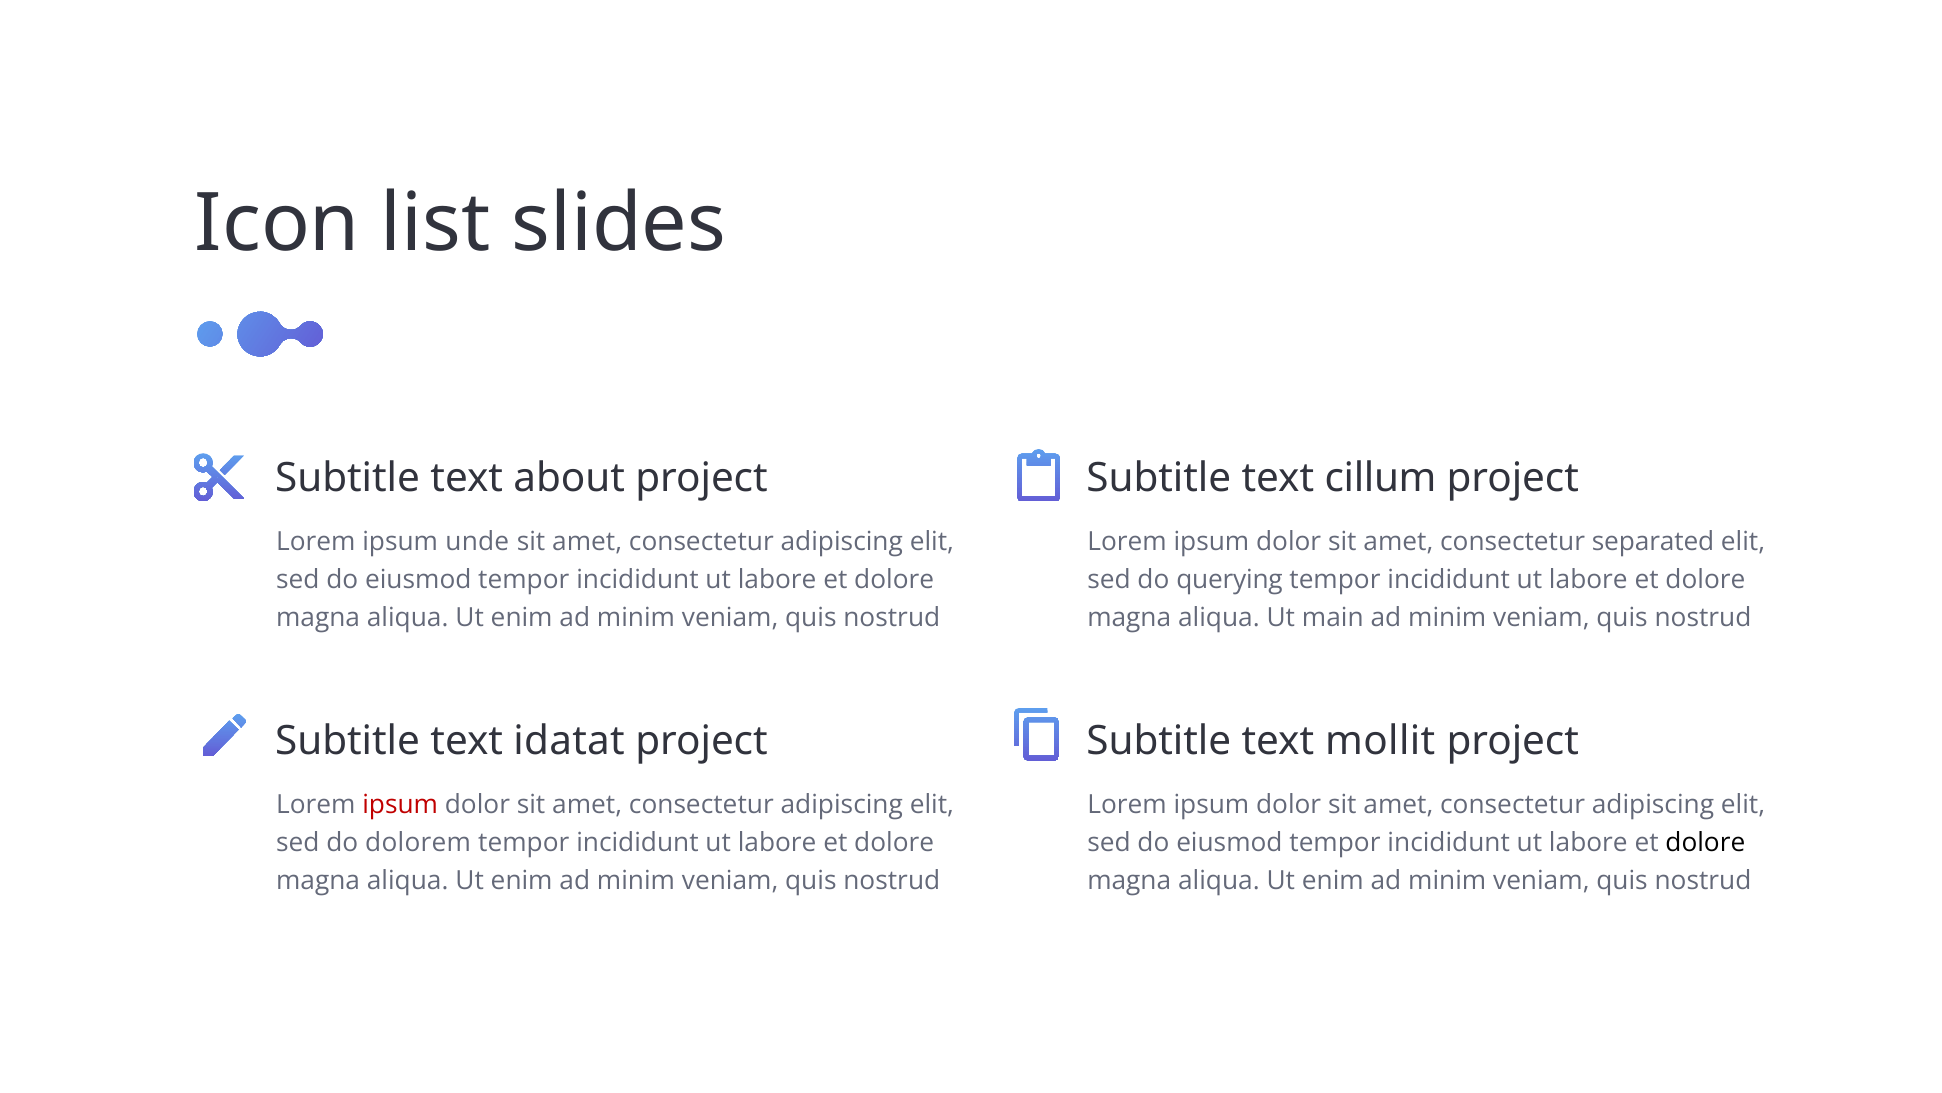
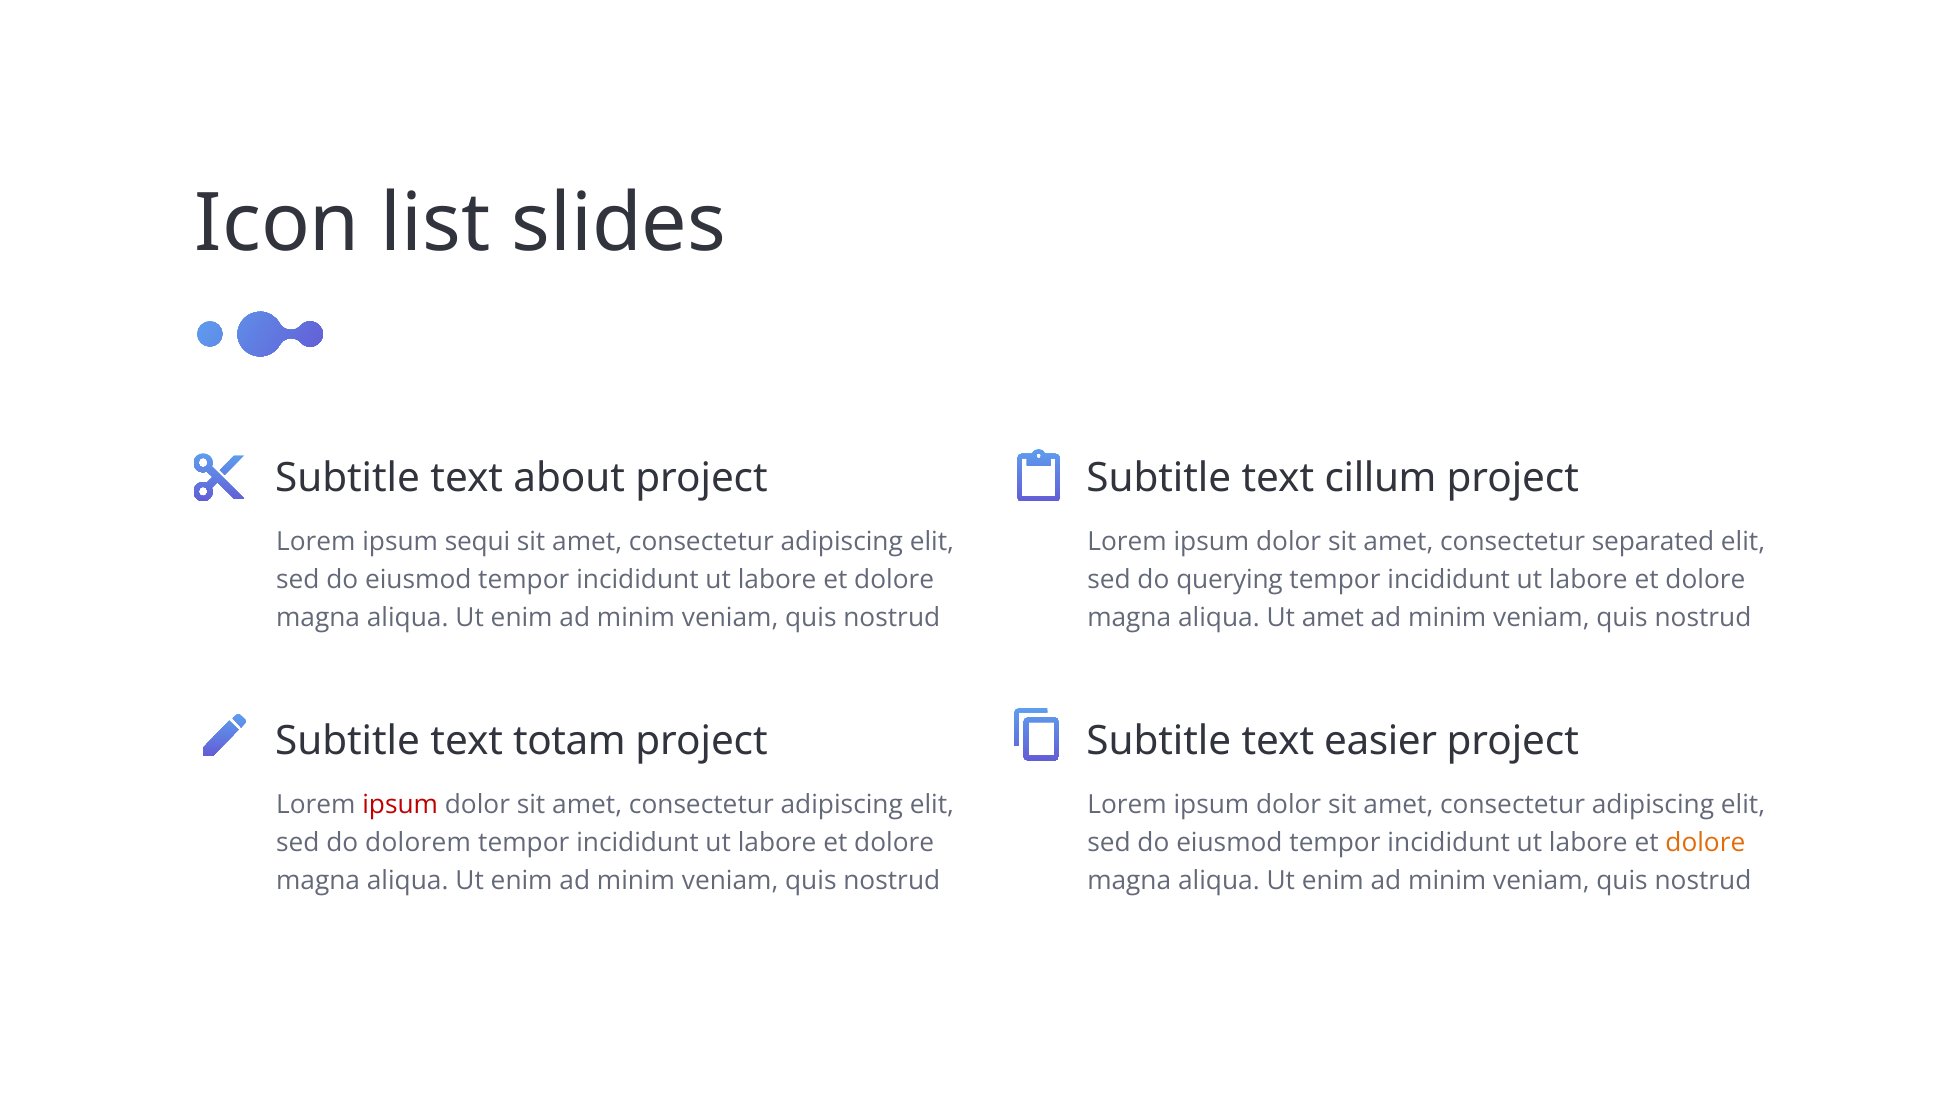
unde: unde -> sequi (478, 541)
Ut main: main -> amet (1333, 617)
idatat: idatat -> totam (569, 741)
mollit: mollit -> easier (1381, 741)
dolore colour: black -> orange (1705, 842)
